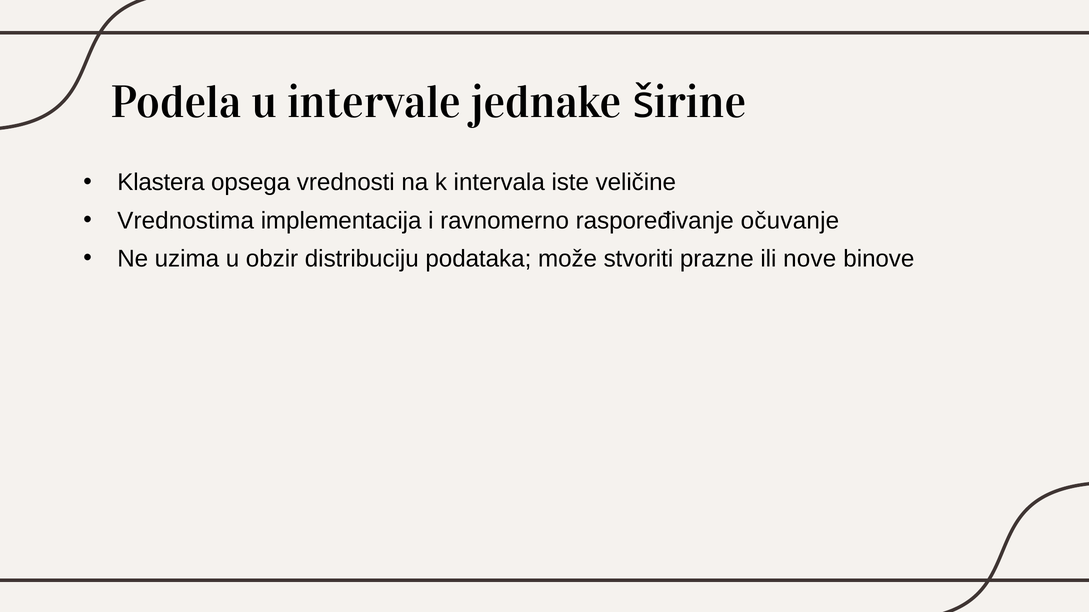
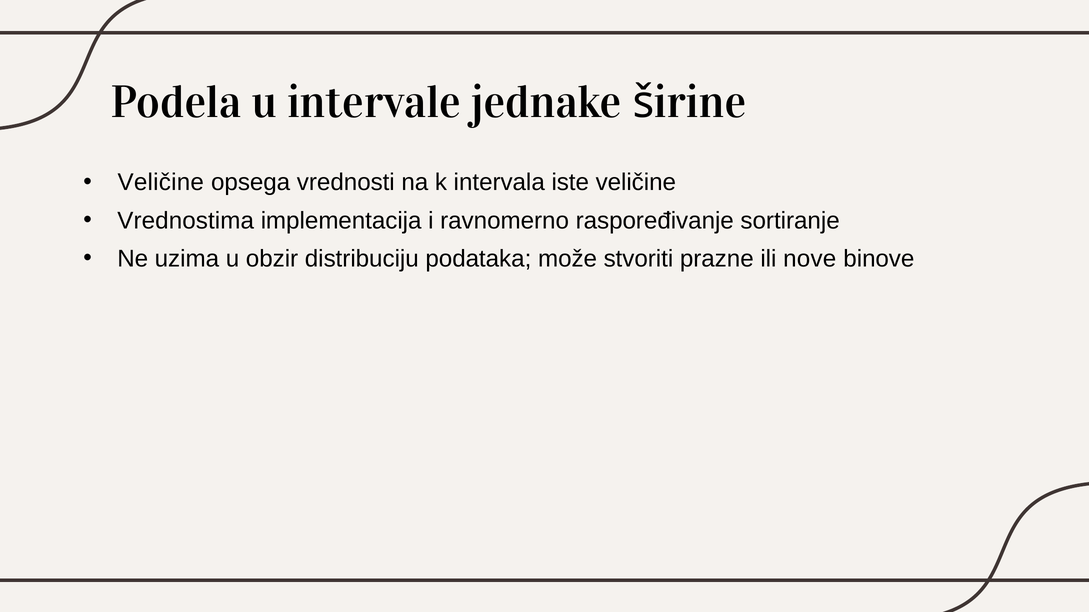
Klastera: Klastera -> Veličine (161, 183)
očuvanje: očuvanje -> sortiranje (790, 221)
